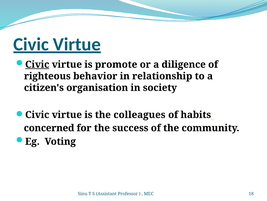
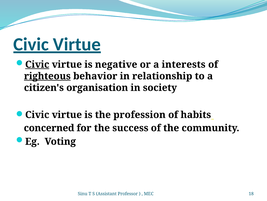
promote: promote -> negative (116, 64)
diligence: diligence -> interests (184, 64)
righteous underline: none -> present (47, 76)
colleagues: colleagues -> profession (139, 114)
